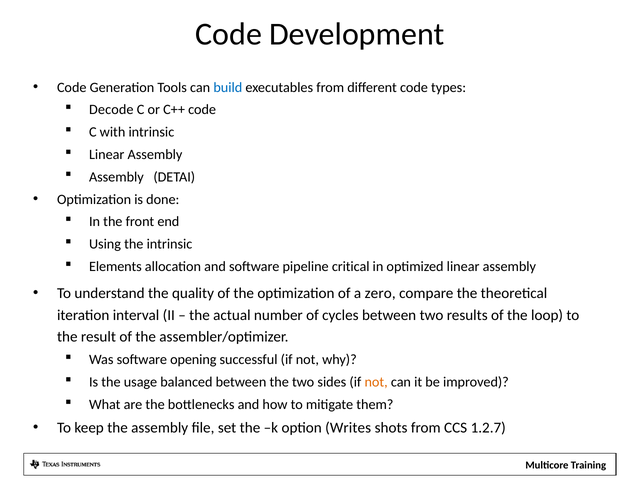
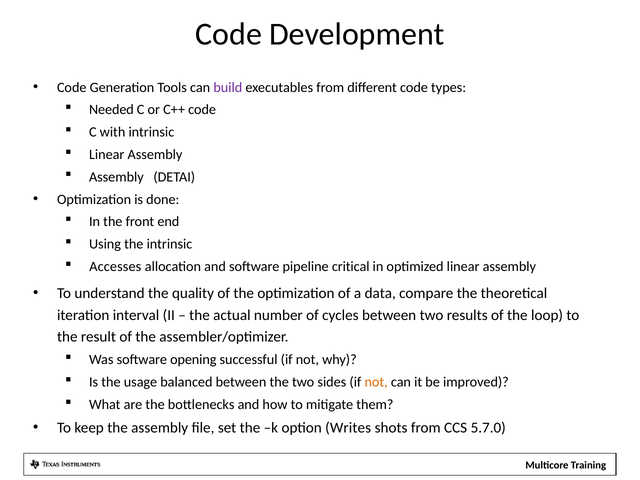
build colour: blue -> purple (228, 87)
Decode: Decode -> Needed (111, 110)
Elements: Elements -> Accesses (115, 267)
zero: zero -> data (380, 293)
1.2.7: 1.2.7 -> 5.7.0 (488, 428)
